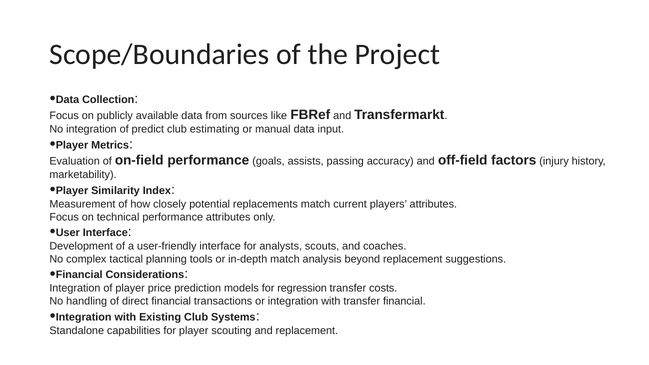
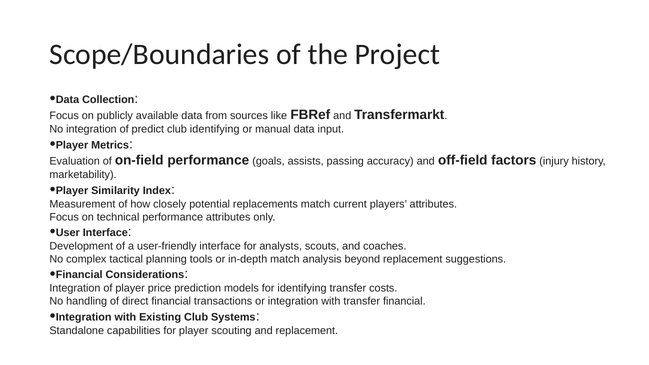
club estimating: estimating -> identifying (215, 129)
for regression: regression -> identifying (302, 288)
